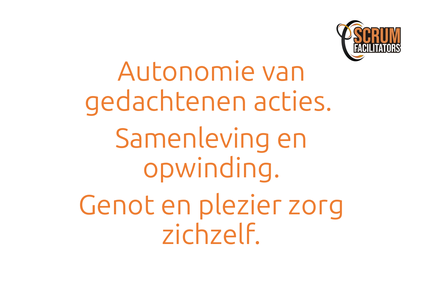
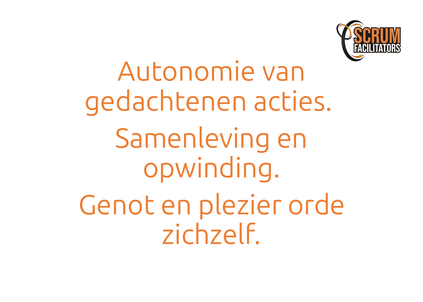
zorg: zorg -> orde (317, 205)
